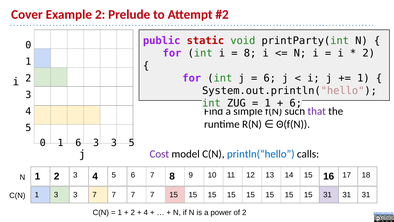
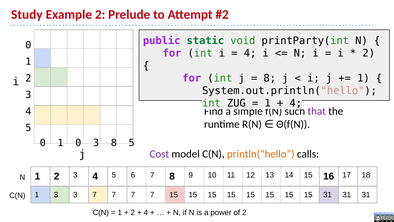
Cover: Cover -> Study (27, 14)
static colour: red -> green (205, 41)
8: 8 -> 4 (250, 53)
6: 6 -> 8 (270, 78)
6: 6 -> 4 (296, 103)
1 6: 6 -> 0 (78, 143)
3: 3 -> 8 (114, 143)
println(“hello colour: blue -> orange (261, 154)
